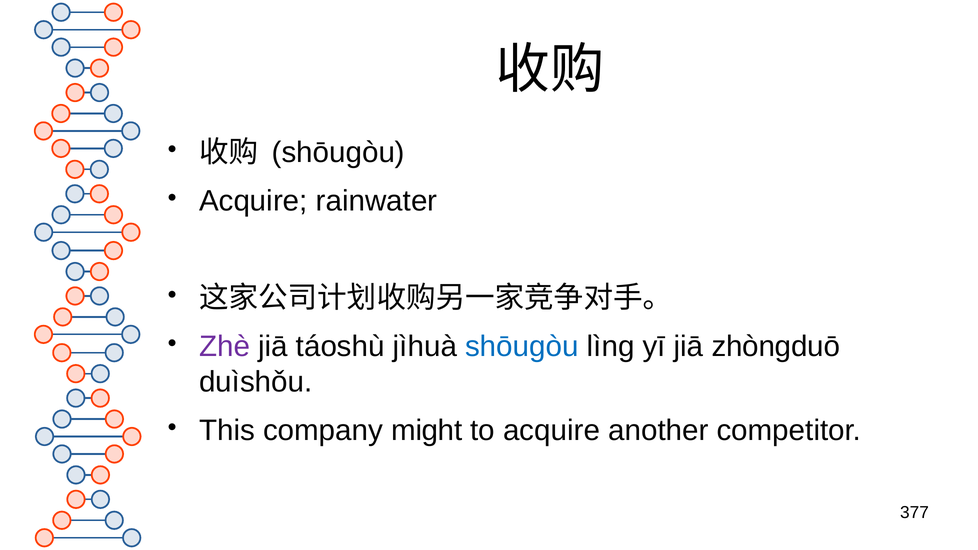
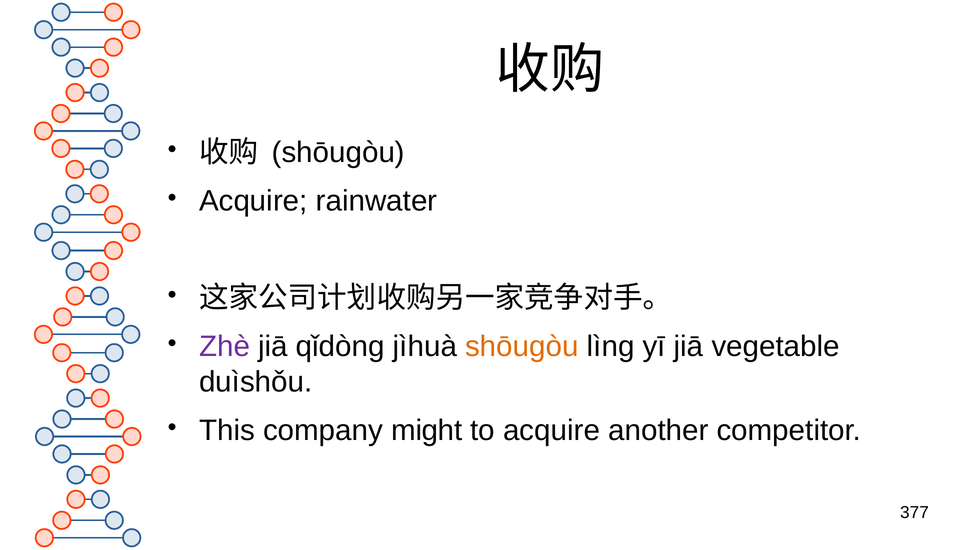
táoshù: táoshù -> qǐdòng (340, 347)
shōugòu colour: blue -> orange (522, 347)
zhòngduō: zhòngduō -> vegetable (776, 347)
